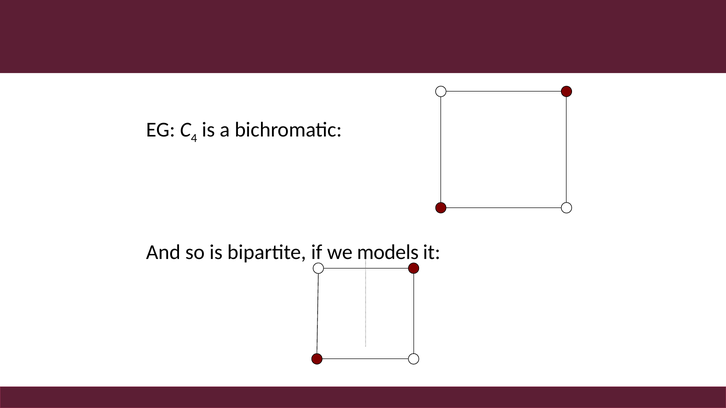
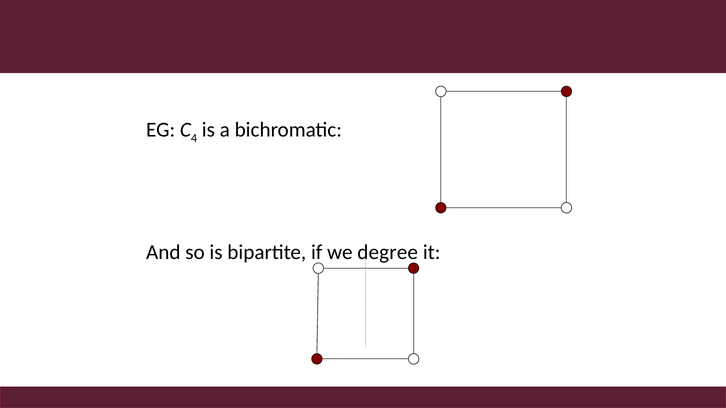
models: models -> degree (388, 252)
